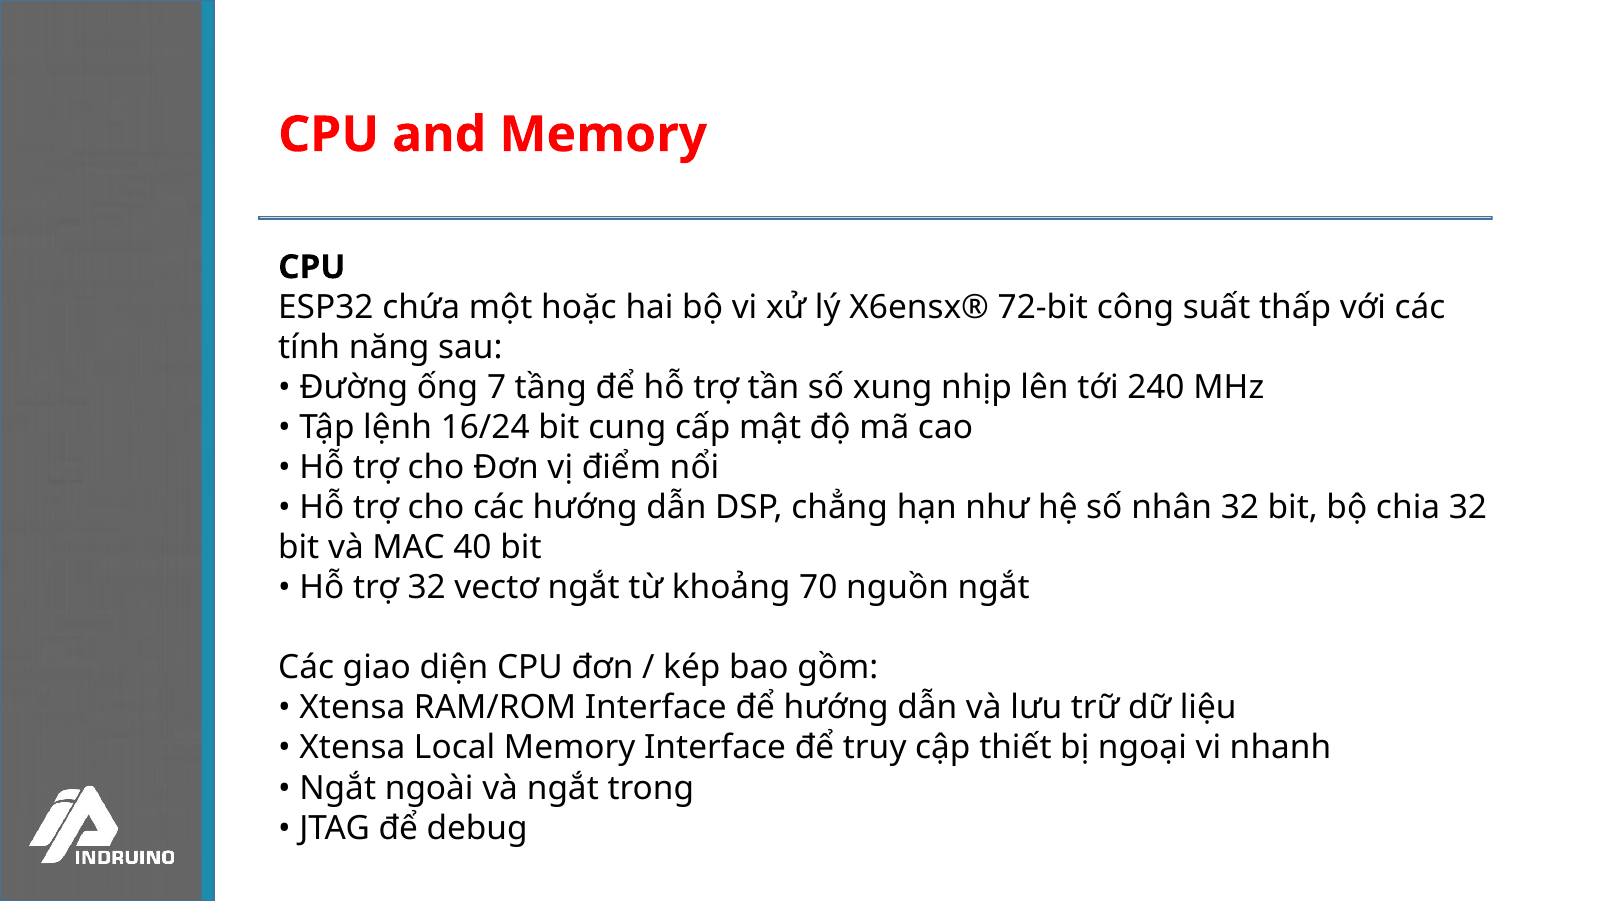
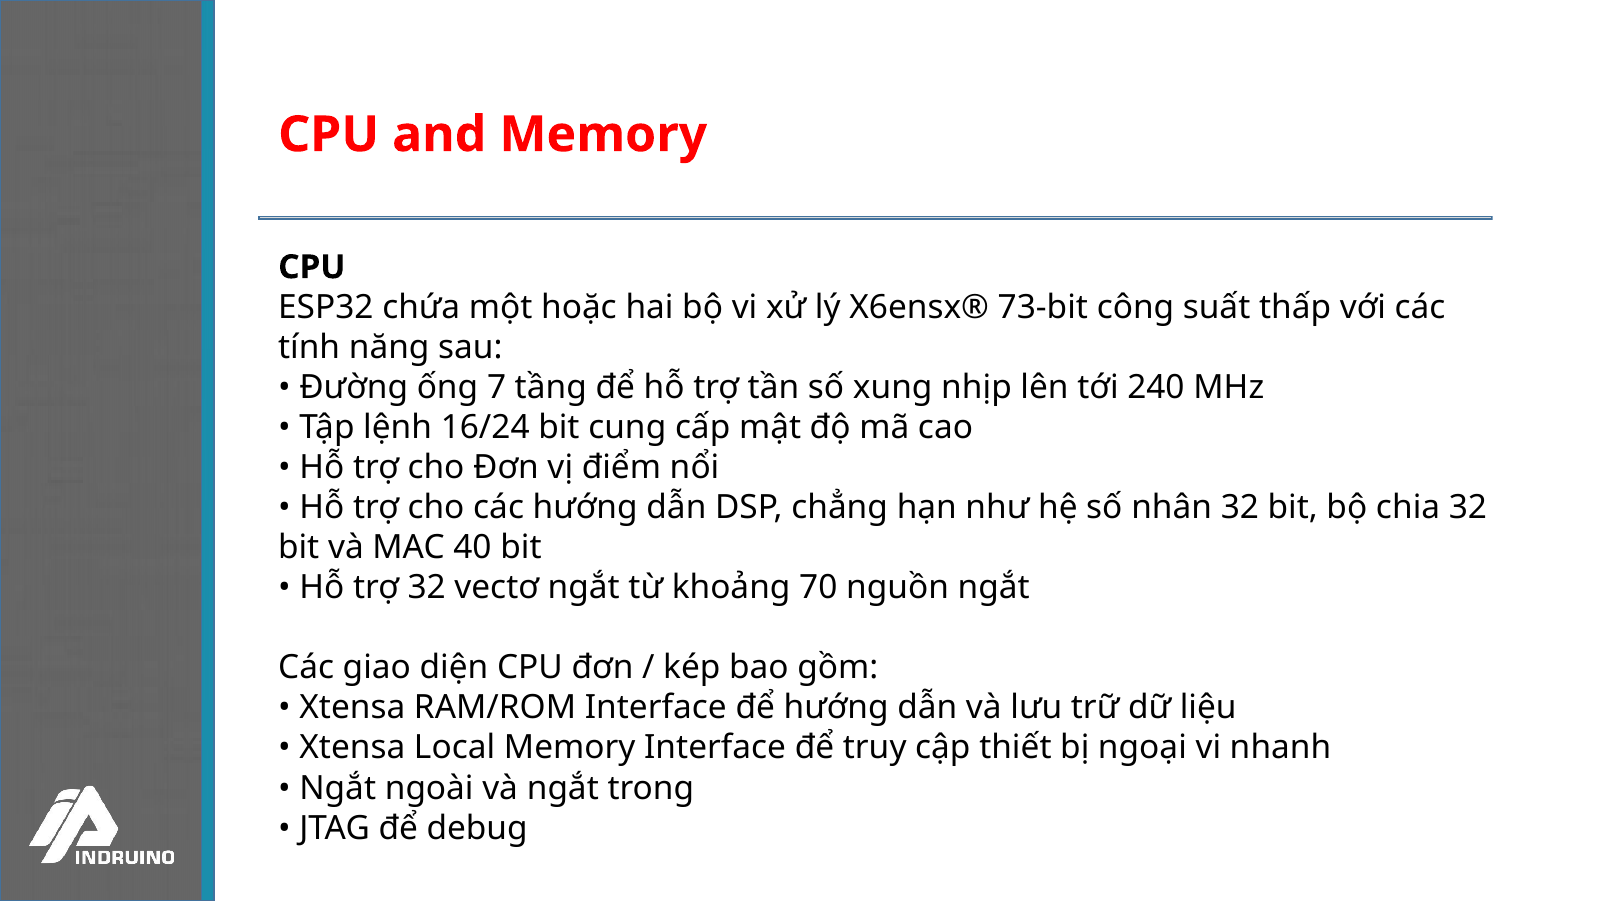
72-bit: 72-bit -> 73-bit (1043, 307)
